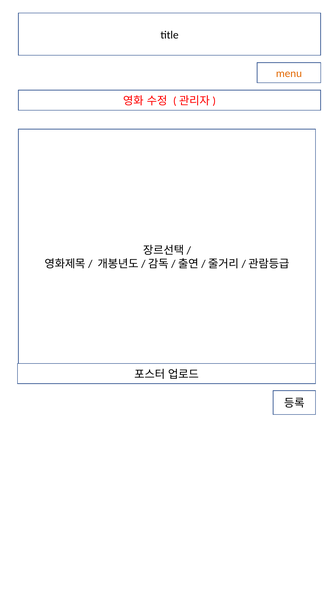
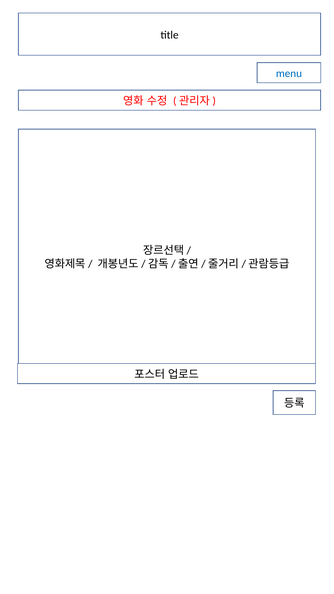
menu colour: orange -> blue (289, 73)
